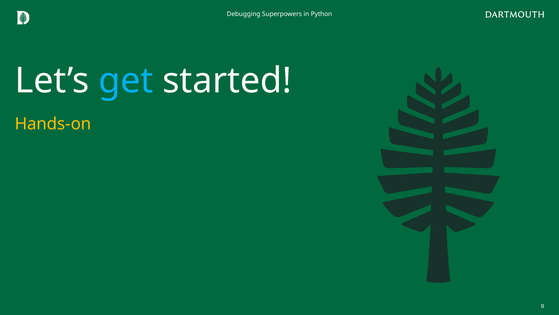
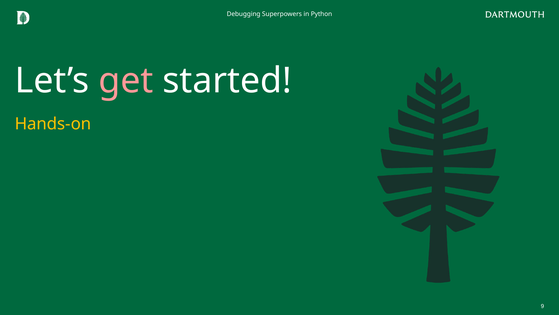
get colour: light blue -> pink (126, 80)
